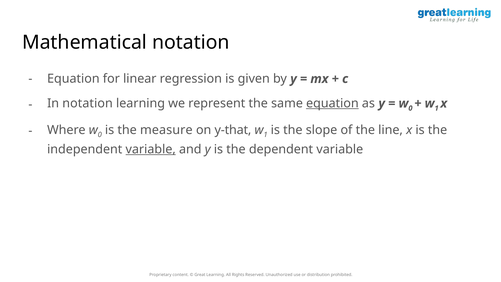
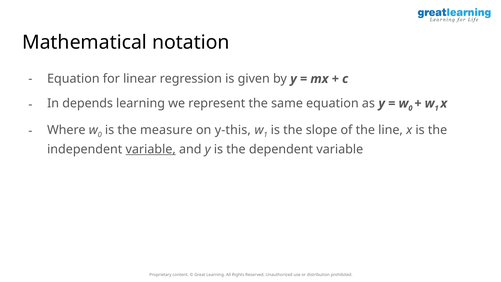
In notation: notation -> depends (88, 103)
equation underline: present -> none (332, 103)
y-that: y-that -> y-this (233, 130)
